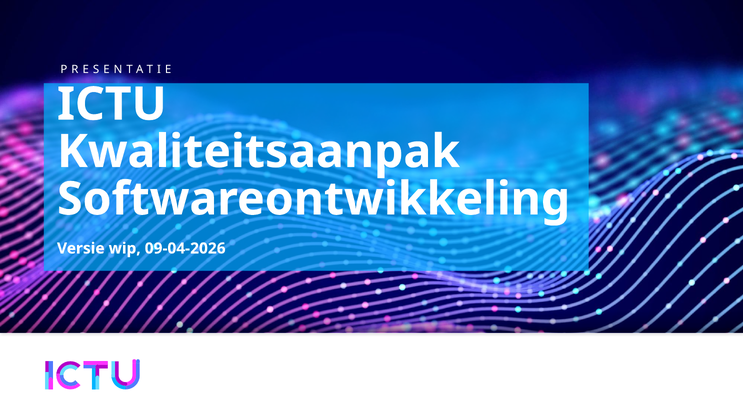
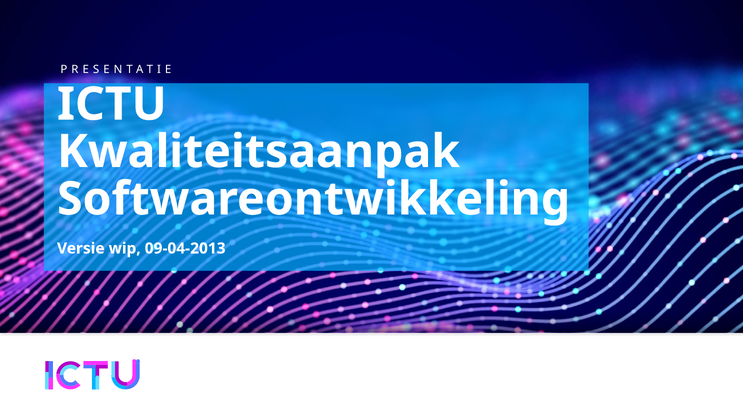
09-04-2026: 09-04-2026 -> 09-04-2013 (185, 248)
